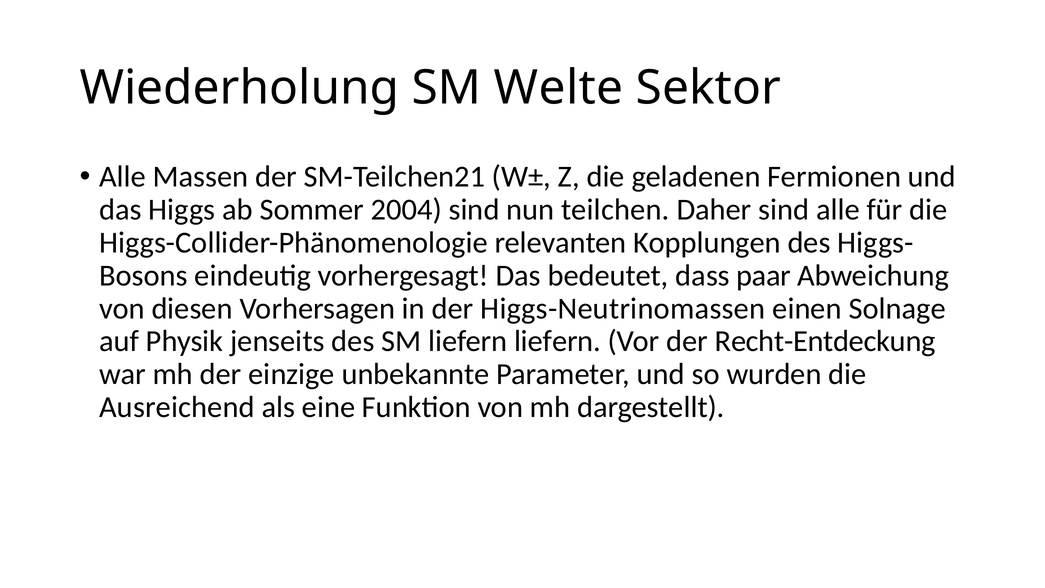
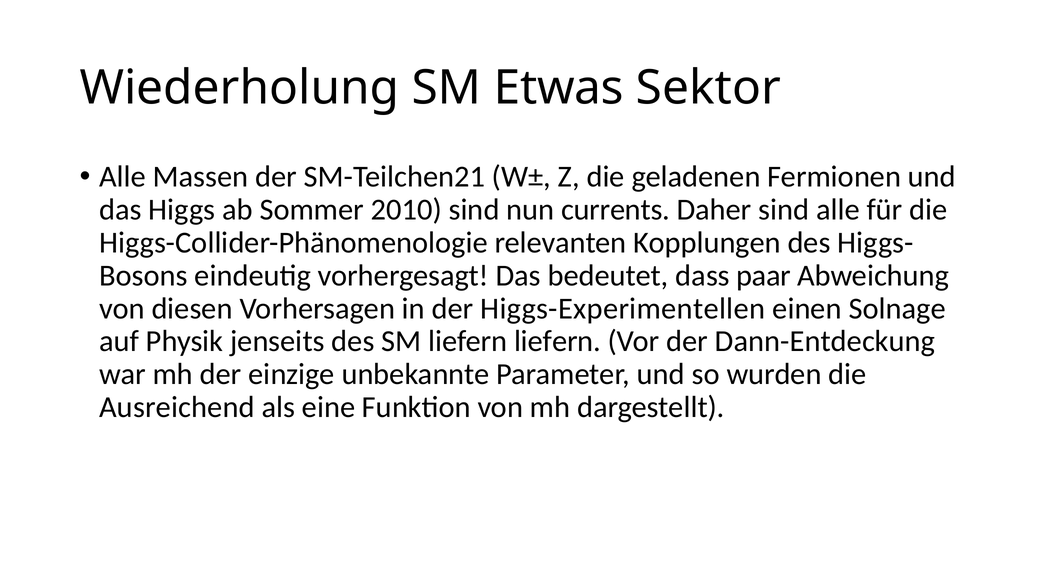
Welte: Welte -> Etwas (559, 88)
2004: 2004 -> 2010 (406, 210)
teilchen: teilchen -> currents (616, 210)
Higgs-Neutrinomassen: Higgs-Neutrinomassen -> Higgs-Experimentellen (623, 308)
Recht-Entdeckung: Recht-Entdeckung -> Dann-Entdeckung (825, 341)
